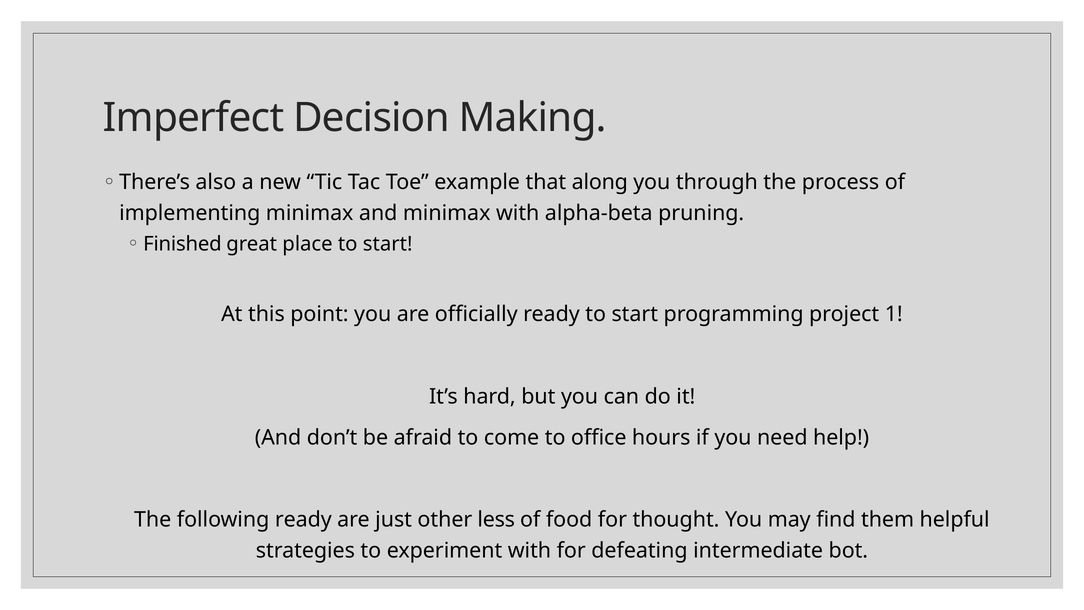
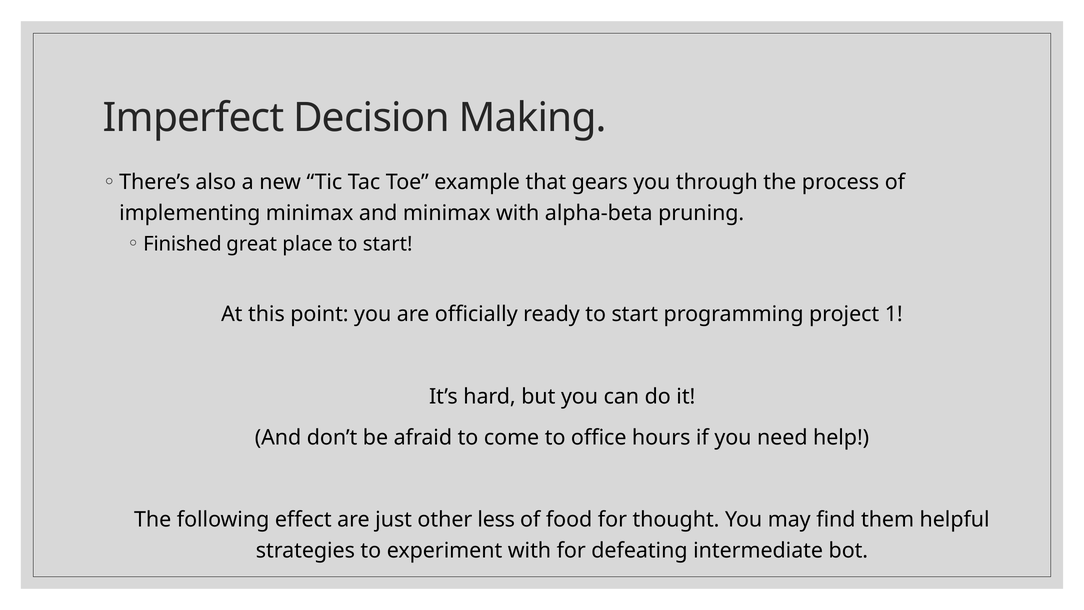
along: along -> gears (600, 182)
following ready: ready -> effect (303, 519)
